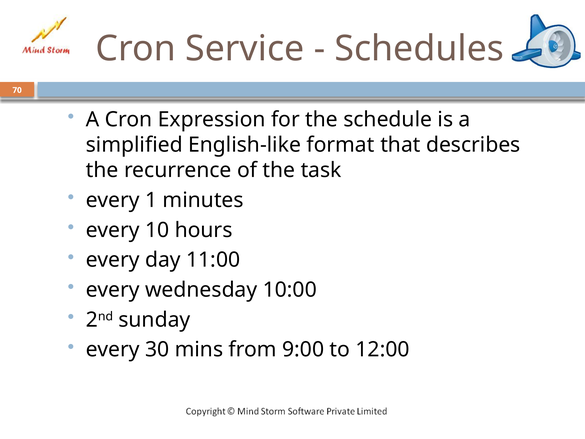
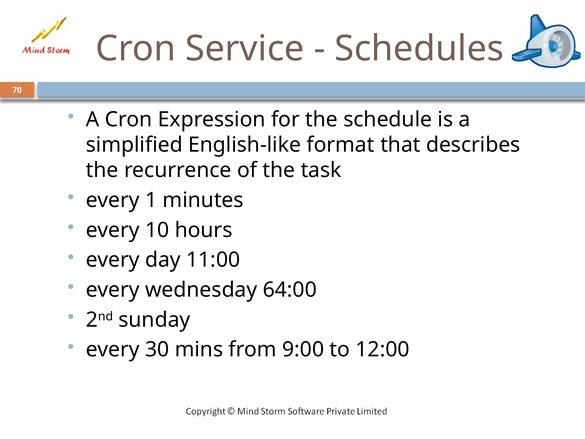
10:00: 10:00 -> 64:00 (290, 290)
